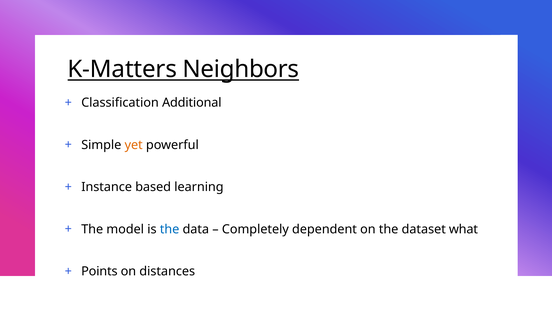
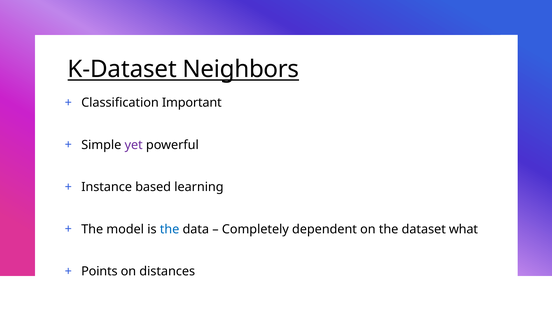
K-Matters: K-Matters -> K-Dataset (122, 69)
Additional: Additional -> Important (192, 103)
yet colour: orange -> purple (134, 145)
